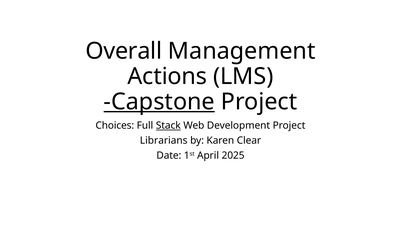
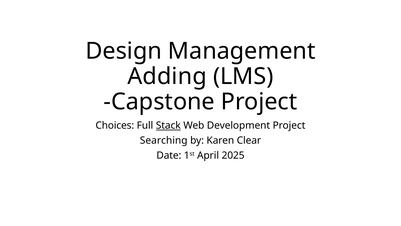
Overall: Overall -> Design (124, 51)
Actions: Actions -> Adding (167, 76)
Capstone underline: present -> none (159, 101)
Librarians: Librarians -> Searching (164, 140)
